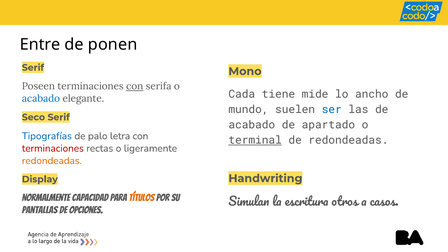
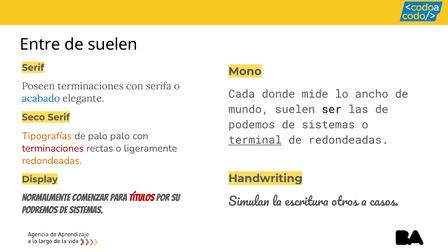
de ponen: ponen -> suelen (113, 45)
con underline: present -> none (135, 86)
tiene: tiene -> donde (278, 94)
ser colour: blue -> black (332, 110)
acabado: acabado -> podemos (252, 125)
apartado: apartado -> sistemas (328, 125)
Tipografías colour: blue -> orange (47, 136)
palo letra: letra -> palo (120, 136)
capacidad: capacidad -> comenzar (90, 198)
títulos colour: orange -> red (142, 198)
pantallas: pantallas -> podremos (40, 210)
opciones: opciones -> sistemas (86, 210)
